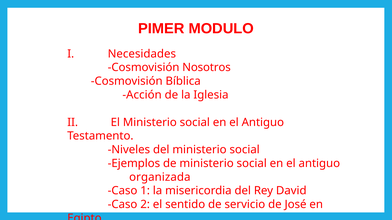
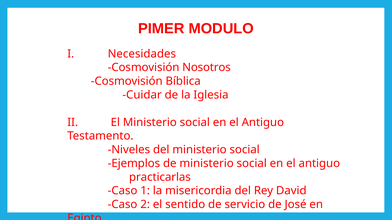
Acción: Acción -> Cuidar (142, 95)
organizada: organizada -> practicarlas (160, 177)
